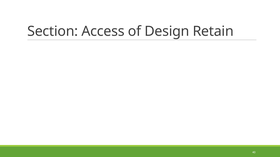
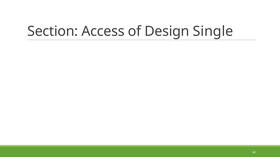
Retain: Retain -> Single (213, 31)
